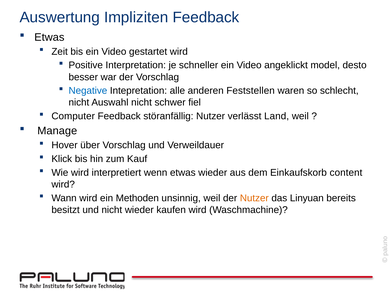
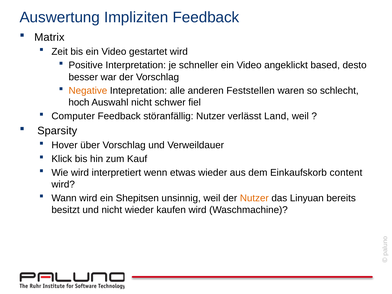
Etwas: Etwas -> Matrix (49, 37)
model: model -> based (325, 65)
Negative colour: blue -> orange (88, 91)
nicht: nicht -> hoch (79, 102)
Manage: Manage -> Sparsity (57, 131)
Methoden: Methoden -> Shepitsen (137, 198)
